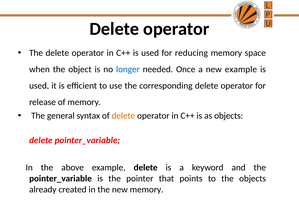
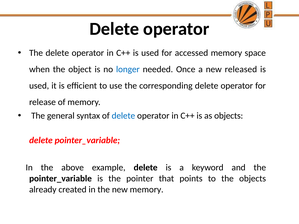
reducing: reducing -> accessed (191, 53)
new example: example -> released (241, 69)
delete colour: orange -> blue (123, 116)
